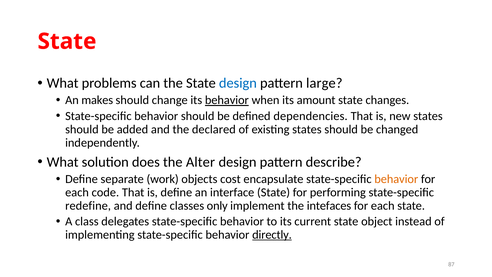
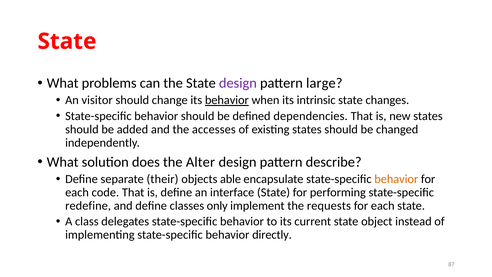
design colour: blue -> purple (238, 83)
makes: makes -> visitor (97, 100)
amount: amount -> intrinsic (316, 100)
declared: declared -> accesses (214, 129)
work: work -> their (163, 179)
cost: cost -> able (231, 179)
intefaces: intefaces -> requests (329, 205)
directly underline: present -> none (272, 235)
